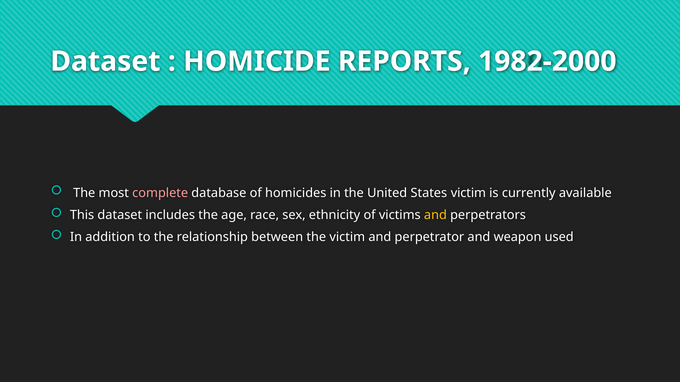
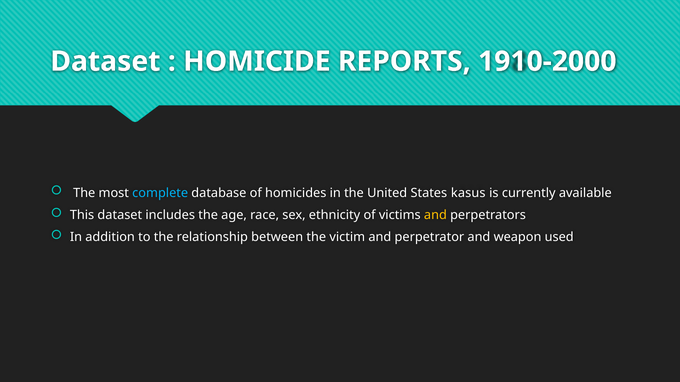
1982-2000: 1982-2000 -> 1910-2000 (547, 61)
complete colour: pink -> light blue (160, 193)
States victim: victim -> kasus (468, 193)
